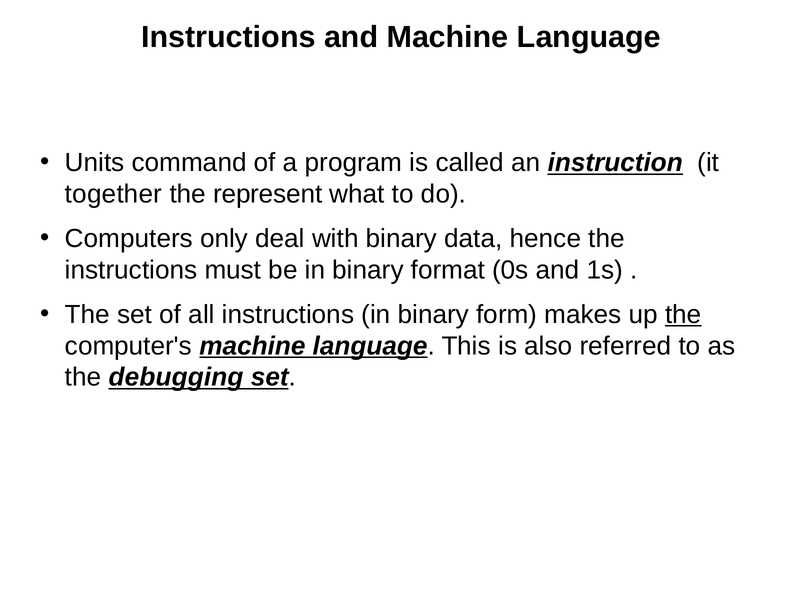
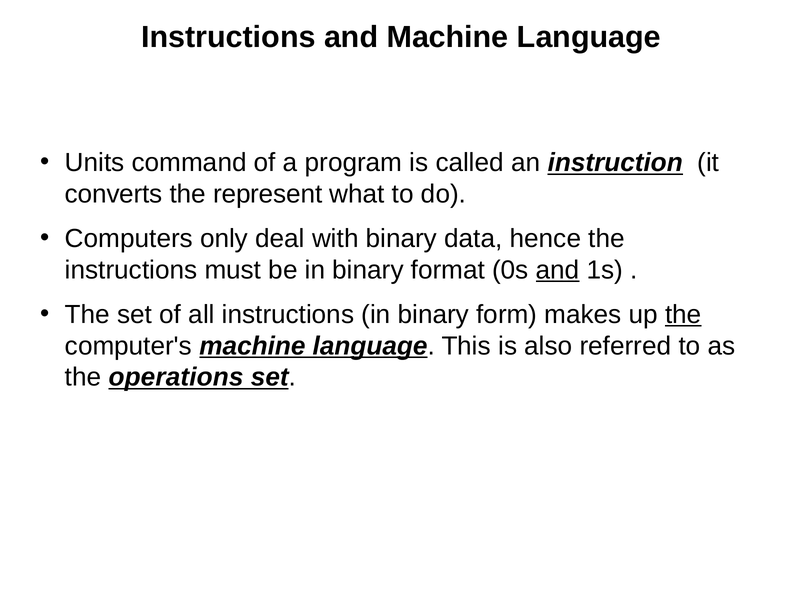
together: together -> converts (114, 194)
and underline: none -> present (558, 270)
debugging: debugging -> operations (176, 377)
